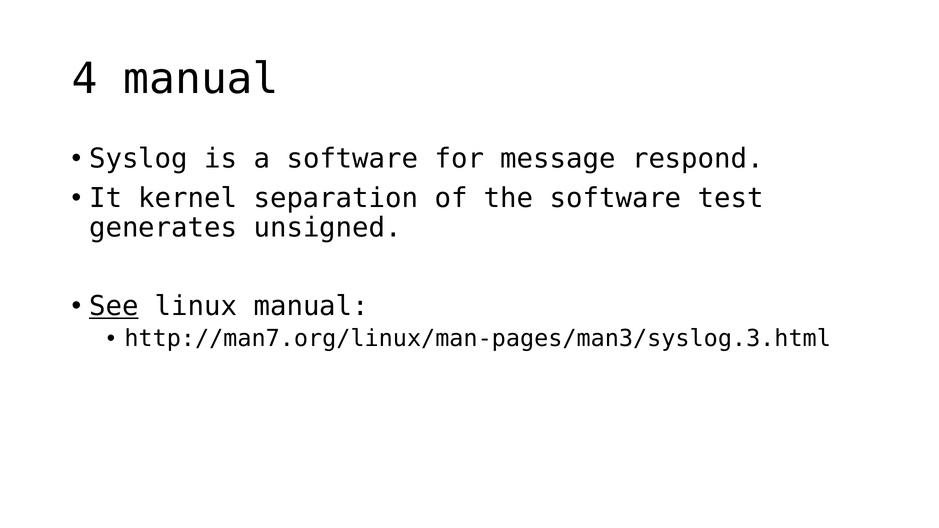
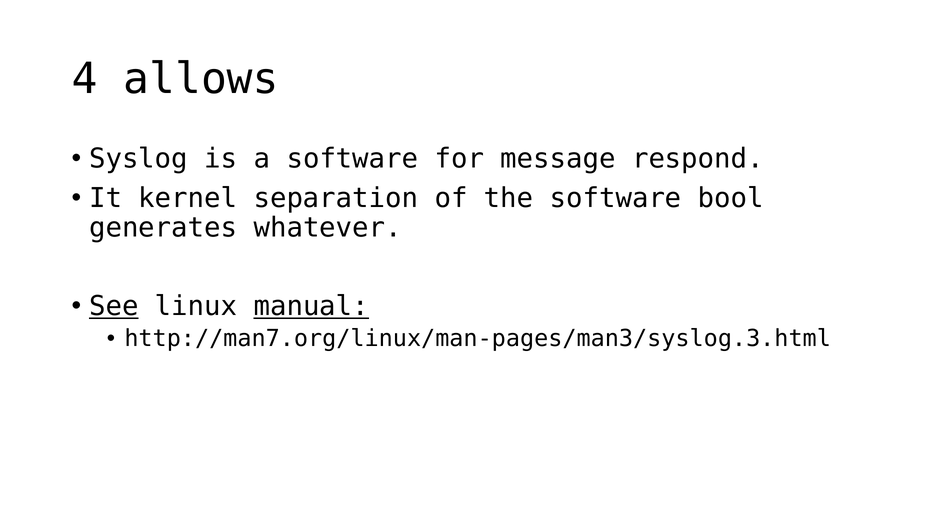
4 manual: manual -> allows (201, 79)
test: test -> bool (731, 198)
unsigned: unsigned -> whatever (328, 228)
manual underline: none -> present (311, 306)
